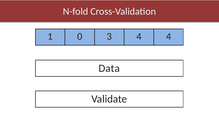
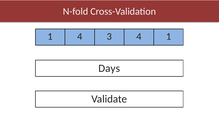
1 0: 0 -> 4 (80, 37)
4 4: 4 -> 1 (169, 37)
Data: Data -> Days (109, 68)
